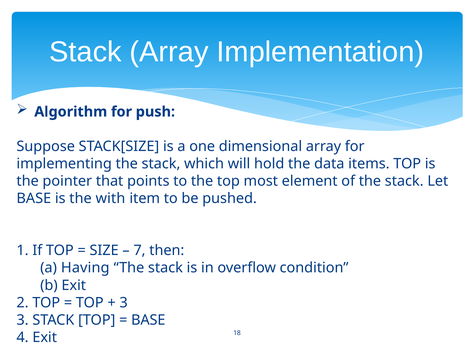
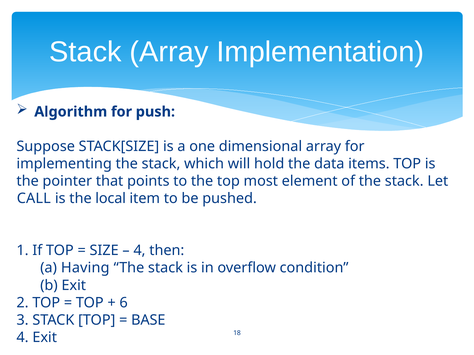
BASE: BASE -> CALL (34, 199)
with: with -> local (111, 199)
7: 7 -> 4 (139, 251)
3: 3 -> 6 (124, 303)
